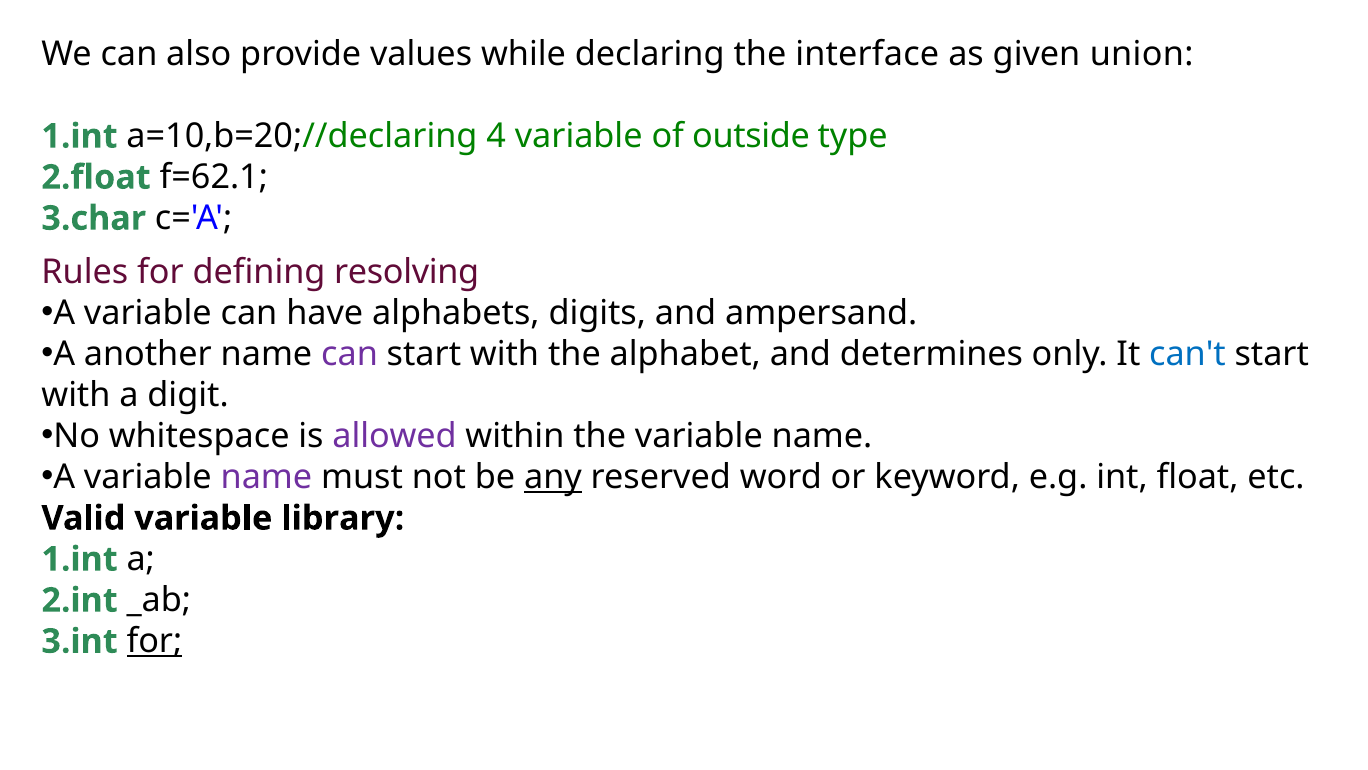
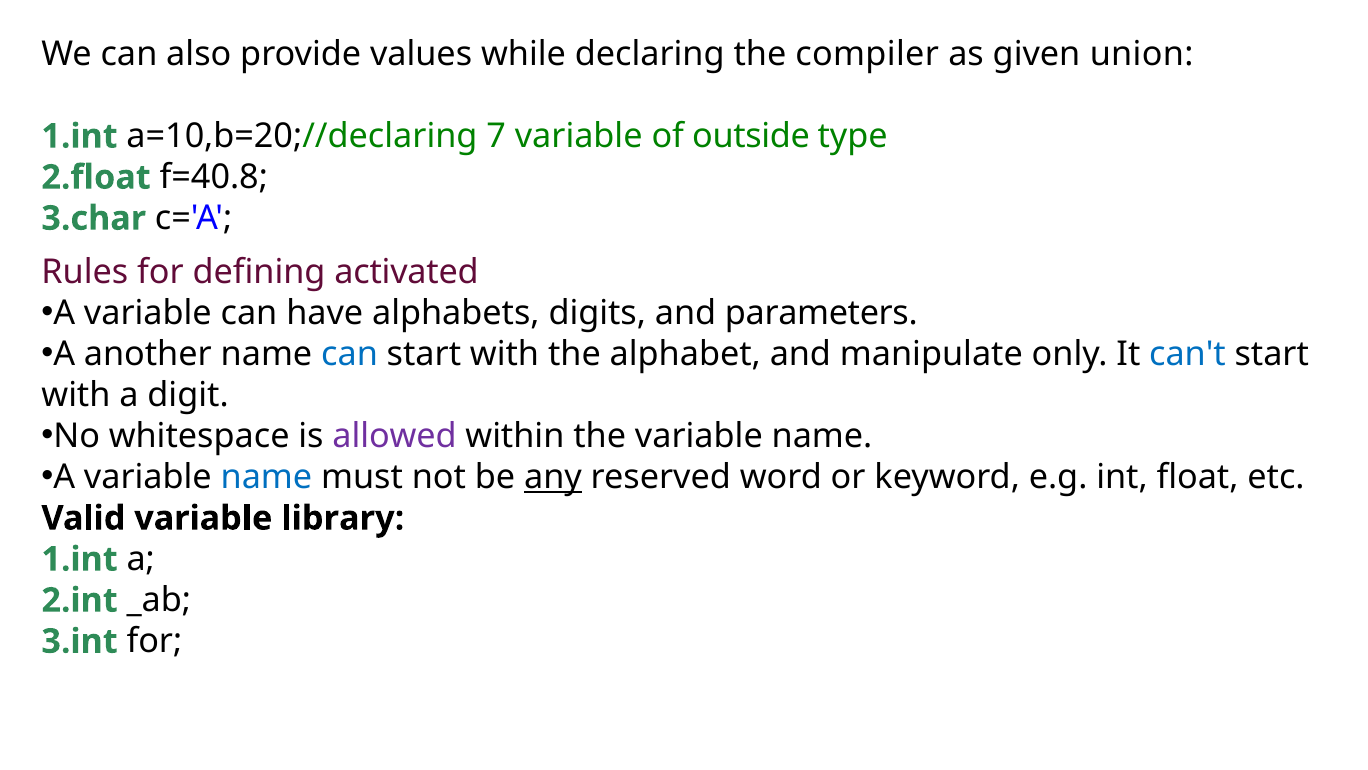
interface: interface -> compiler (867, 54)
4: 4 -> 7 (496, 136)
f=62.1: f=62.1 -> f=40.8 (214, 177)
resolving: resolving -> activated (407, 272)
ampersand: ampersand -> parameters (821, 313)
can colour: purple -> blue (350, 354)
determines: determines -> manipulate (931, 354)
name colour: purple -> blue (266, 477)
for underline: present -> none (154, 641)
